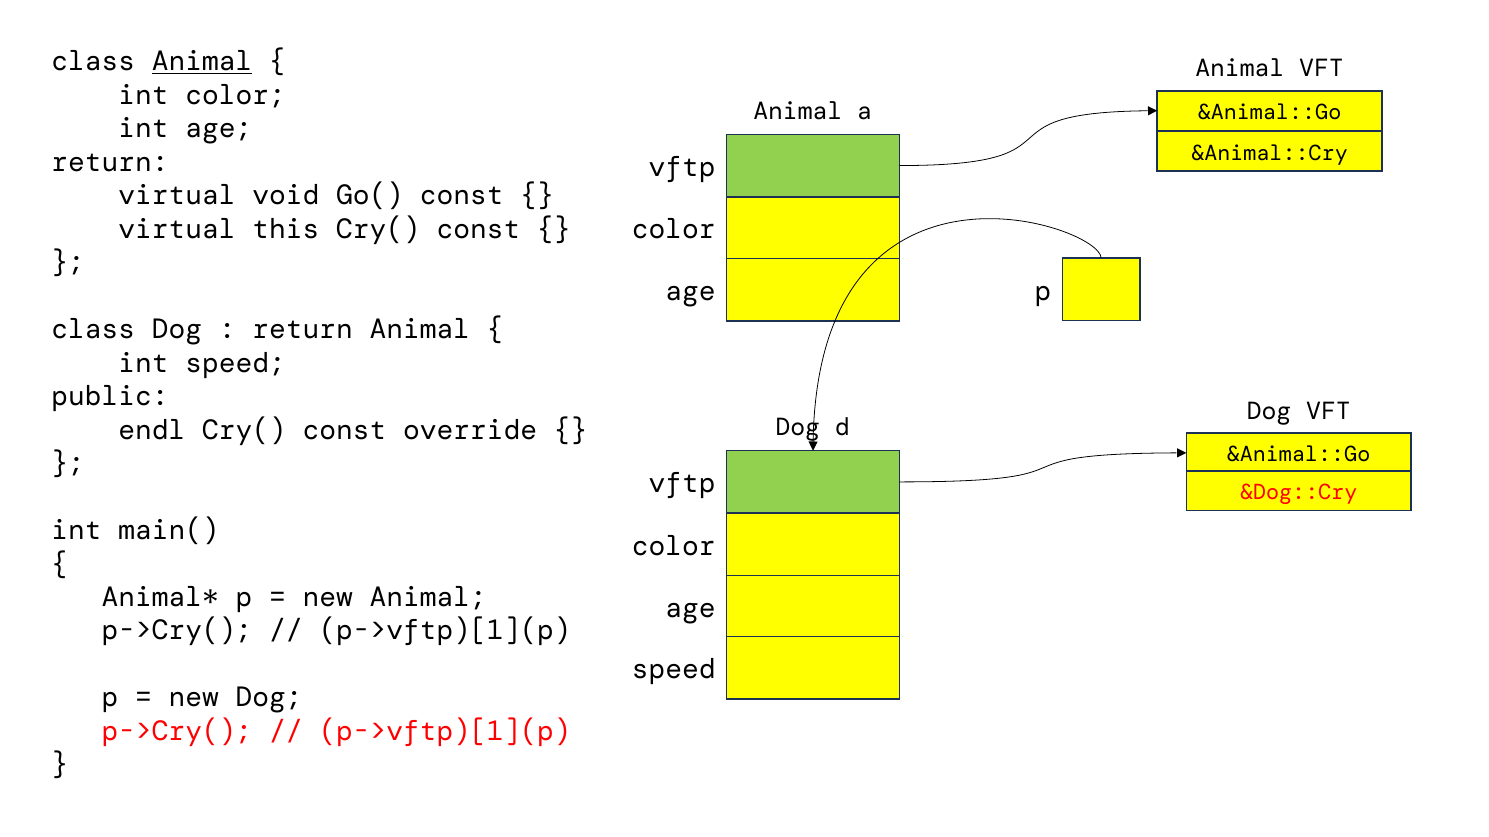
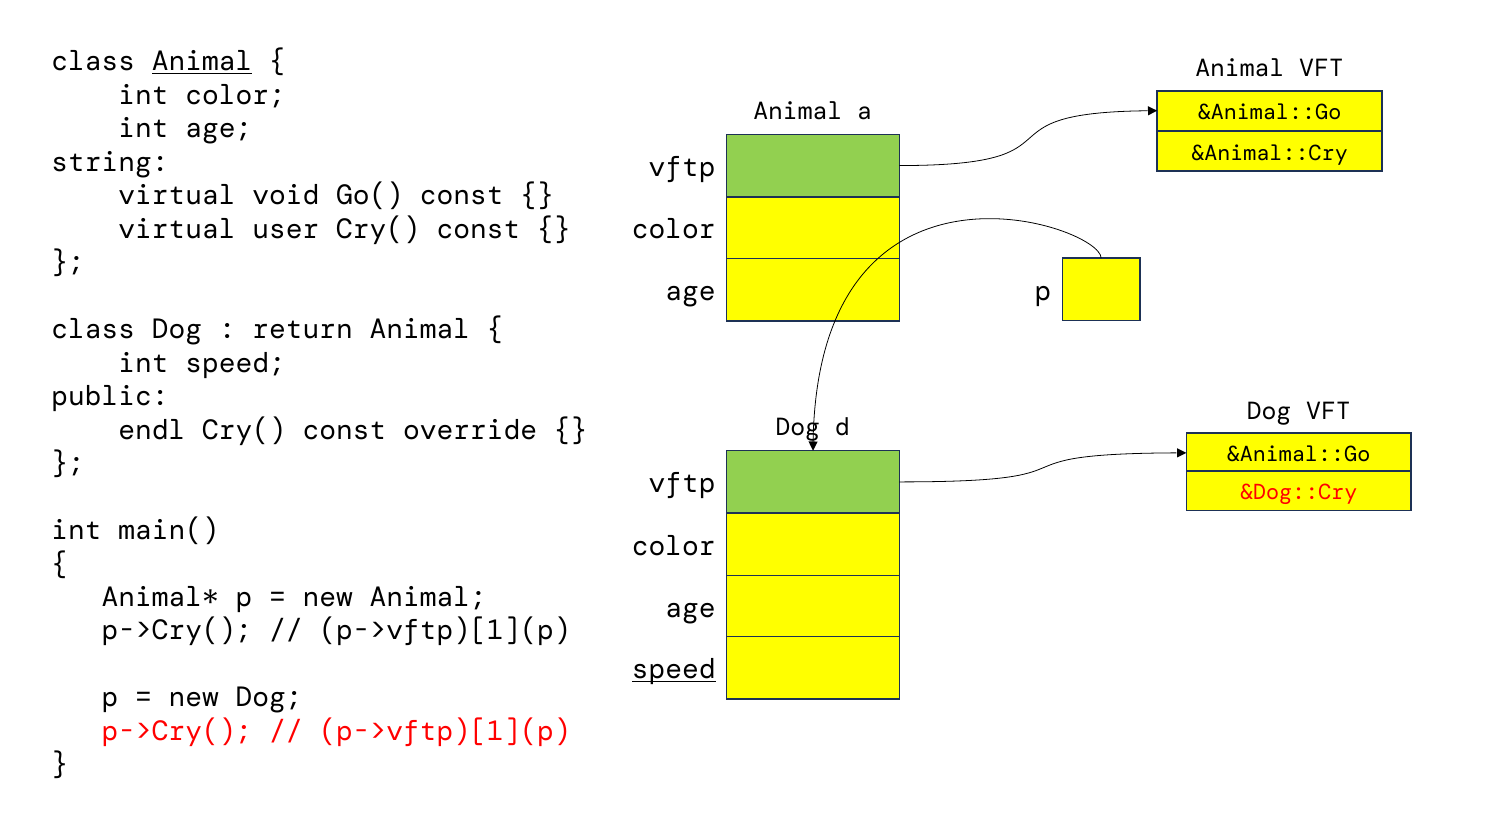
return: return -> string (110, 162)
this: this -> user (286, 229)
speed underline: none -> present (674, 670)
